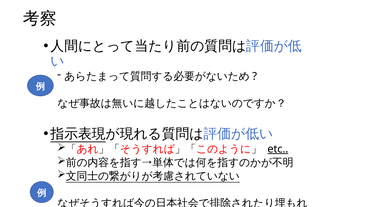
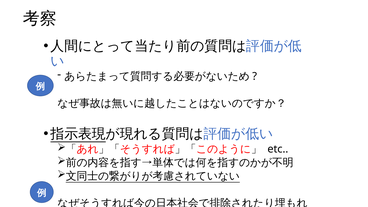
etc underline: present -> none (278, 149)
